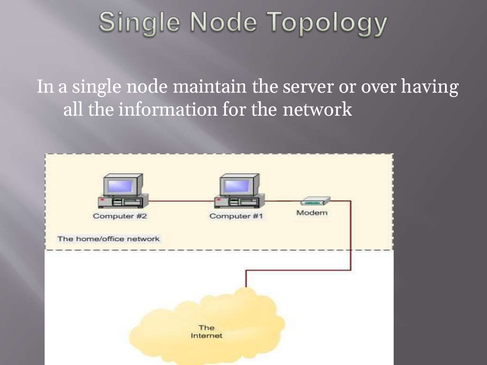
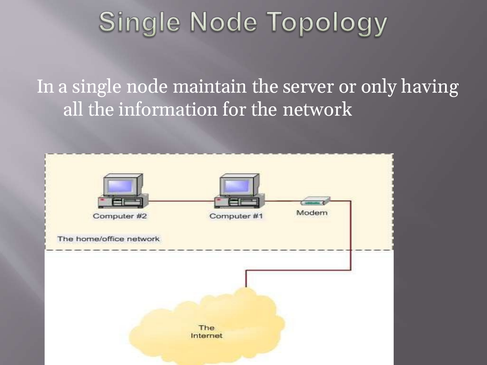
over: over -> only (379, 87)
